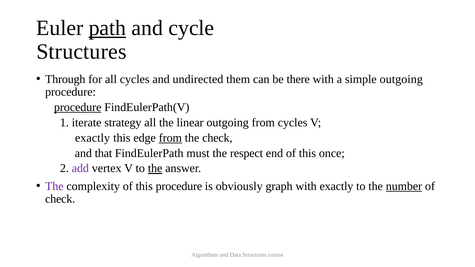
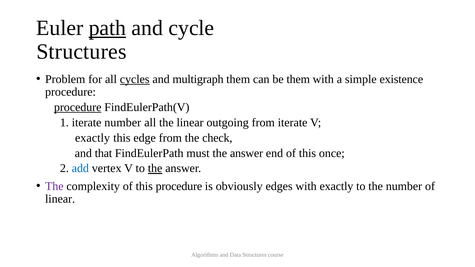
Through: Through -> Problem (65, 79)
cycles underline: none -> present (135, 79)
undirected: undirected -> multigraph (198, 79)
be there: there -> them (298, 79)
simple outgoing: outgoing -> existence (401, 79)
iterate strategy: strategy -> number (123, 123)
from cycles: cycles -> iterate (293, 123)
from underline: present -> none (170, 138)
respect: respect -> answer (247, 153)
add colour: purple -> blue (80, 169)
graph: graph -> edges (279, 186)
number underline: present -> none (404, 186)
check: check -> linear (60, 199)
